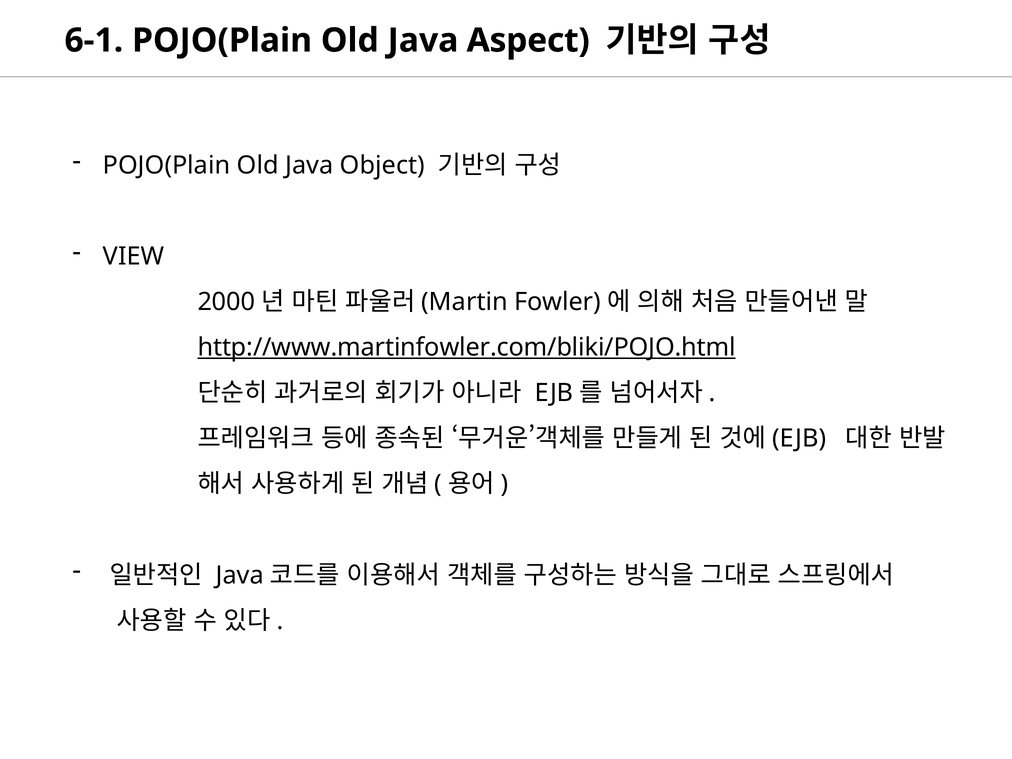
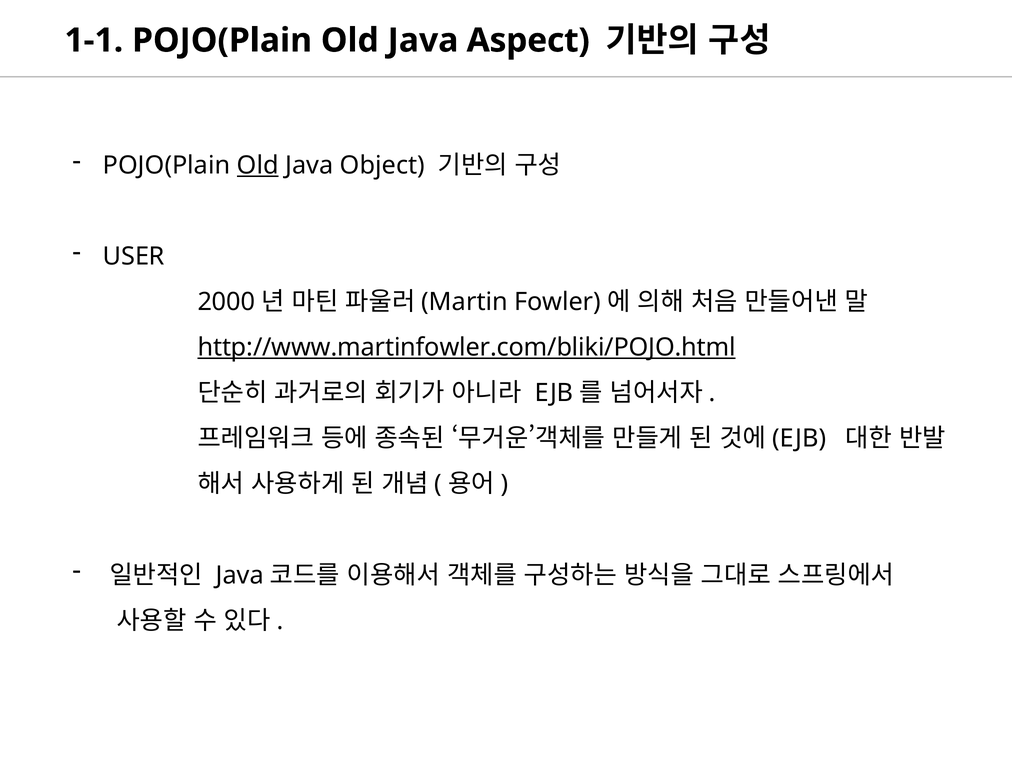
6-1: 6-1 -> 1-1 (94, 40)
Old underline: none -> present (258, 165)
VIEW: VIEW -> USER (134, 256)
